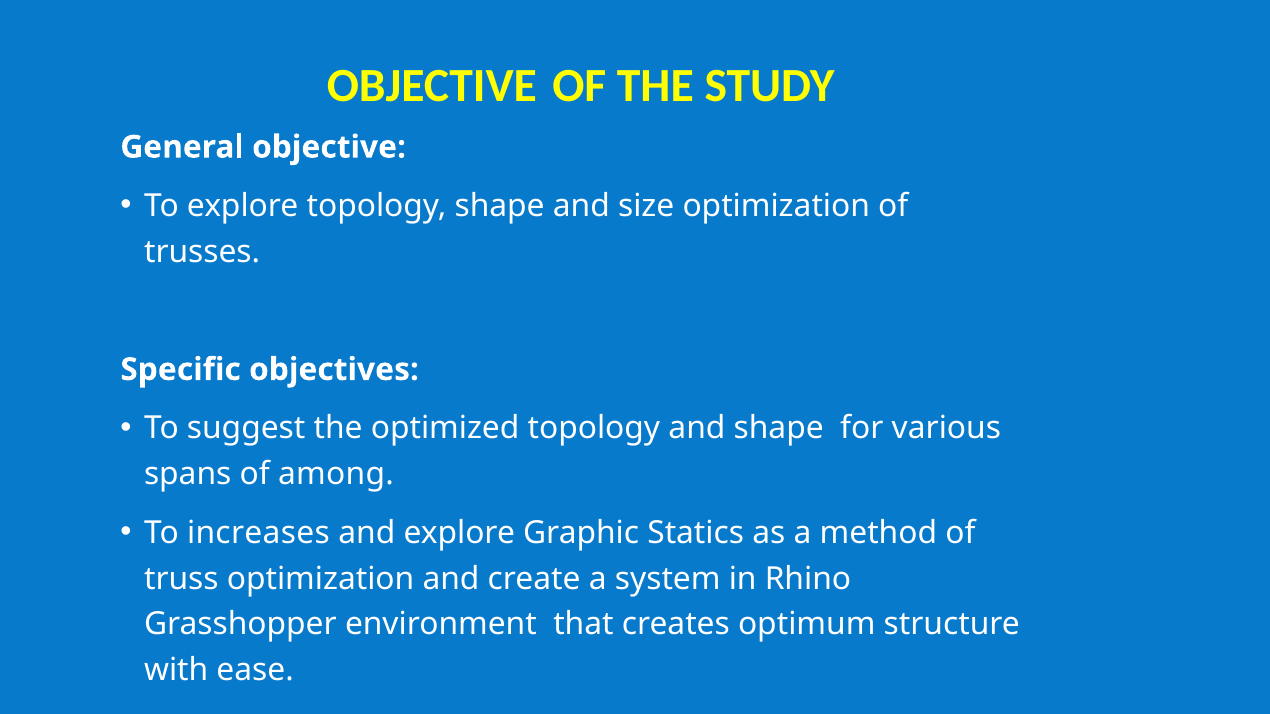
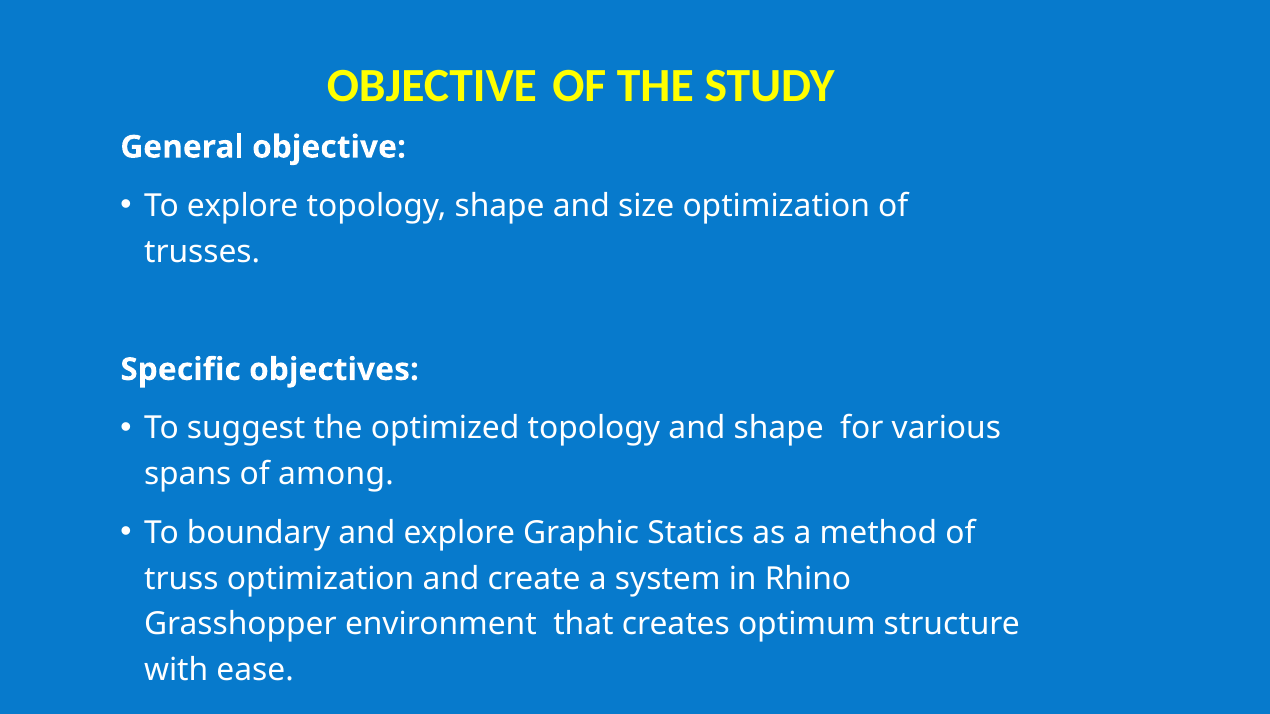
increases: increases -> boundary (259, 533)
